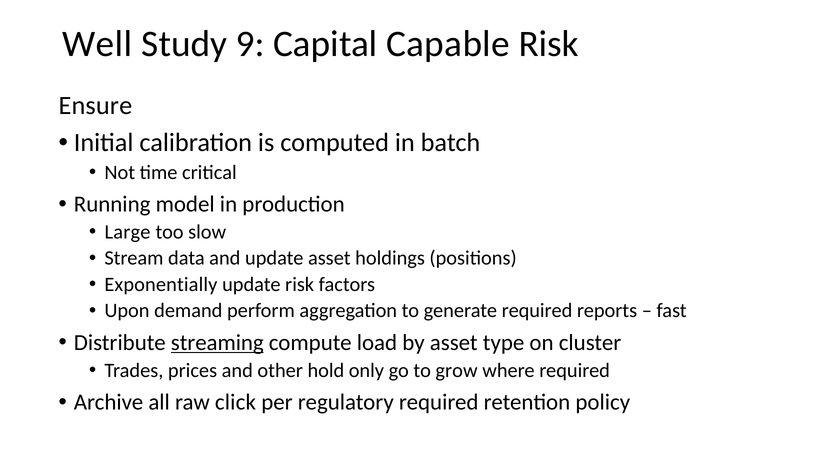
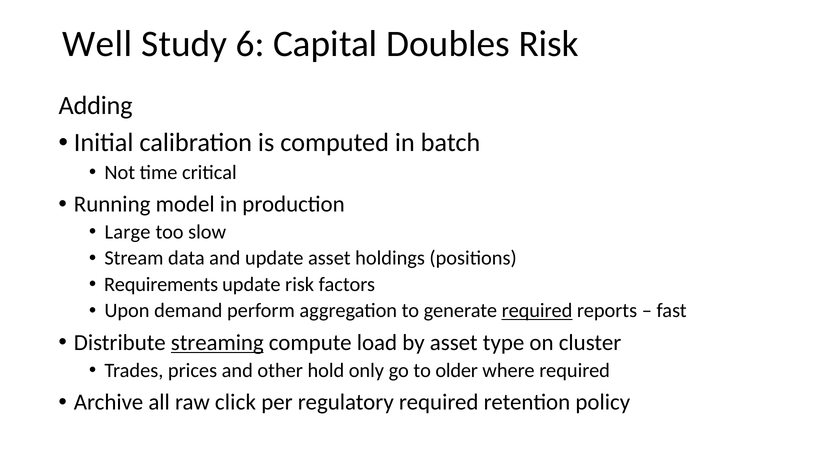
9: 9 -> 6 (250, 44)
Capable: Capable -> Doubles (448, 44)
Ensure: Ensure -> Adding (96, 106)
Exponentially: Exponentially -> Requirements (161, 284)
required underline: none -> present (537, 310)
grow: grow -> older (457, 370)
